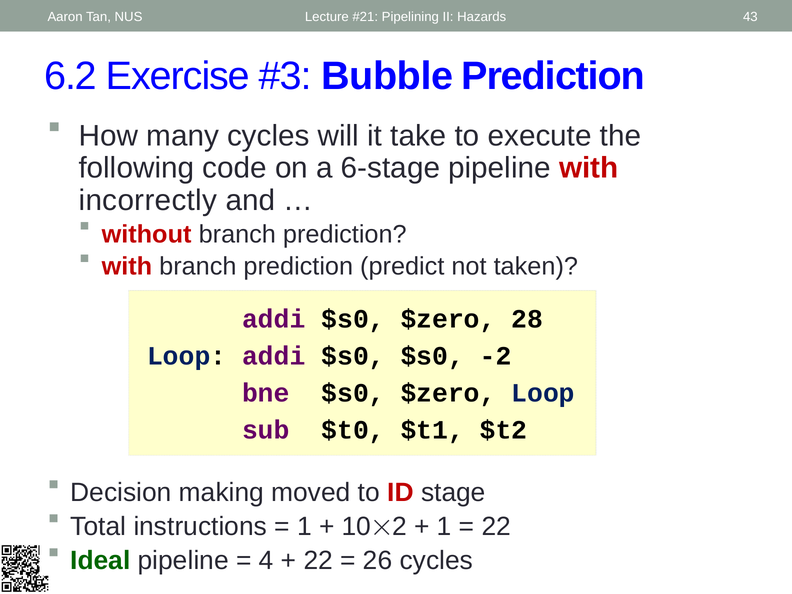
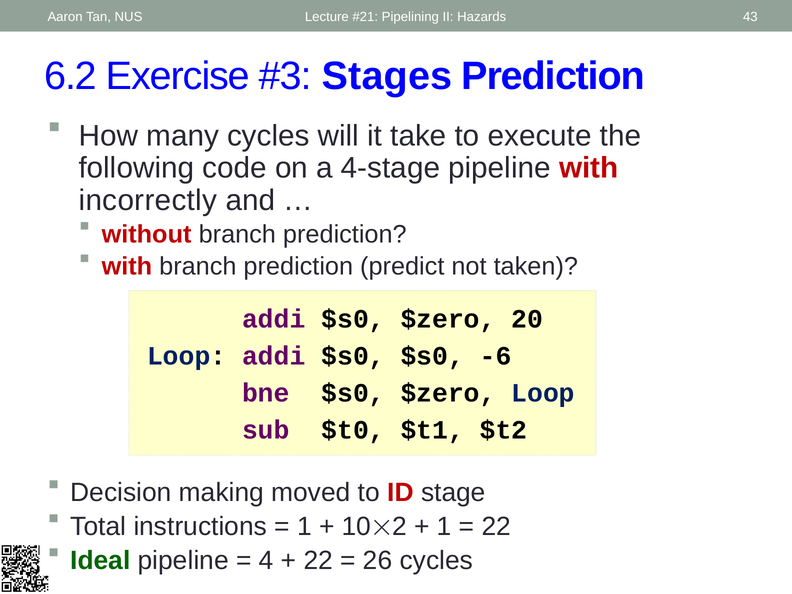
Bubble: Bubble -> Stages (387, 76)
6-stage: 6-stage -> 4-stage (391, 168)
28: 28 -> 20 (527, 319)
-2: -2 -> -6 (496, 356)
